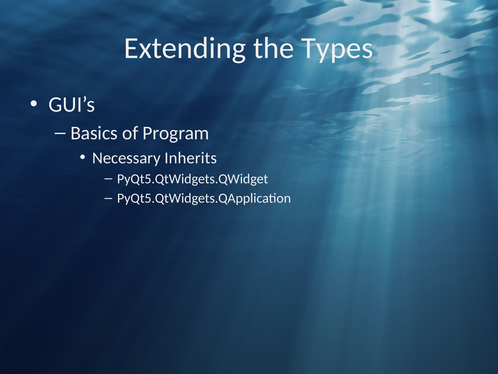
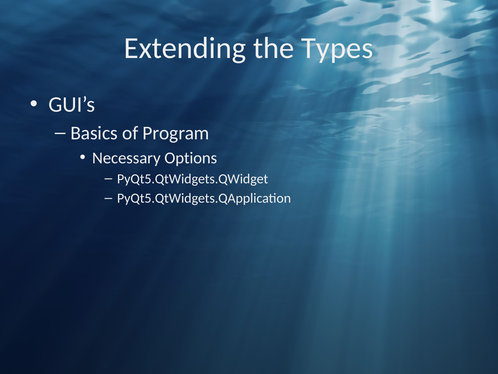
Inherits: Inherits -> Options (191, 158)
